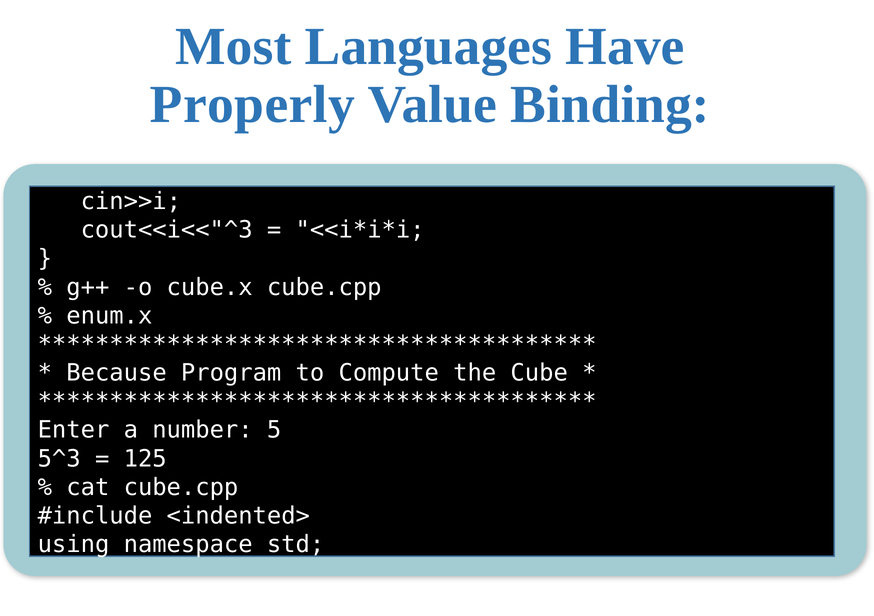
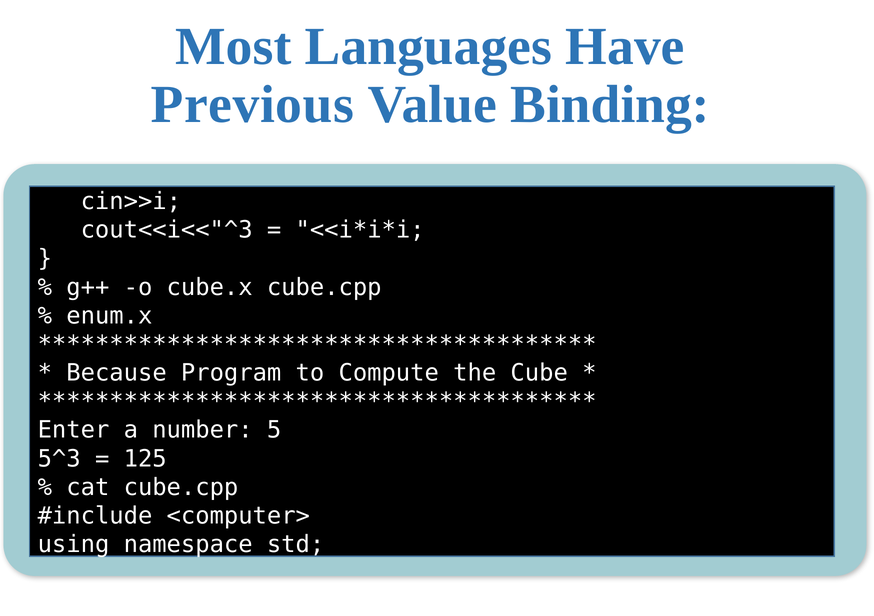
Properly: Properly -> Previous (252, 105)
<indented>: <indented> -> <computer> (238, 516)
